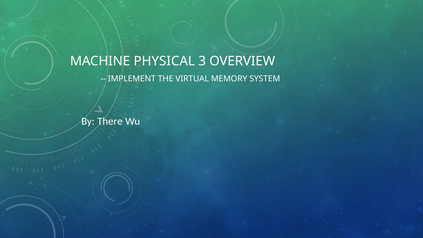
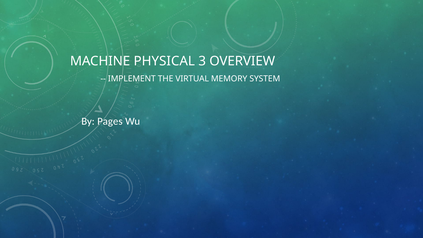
There: There -> Pages (110, 121)
